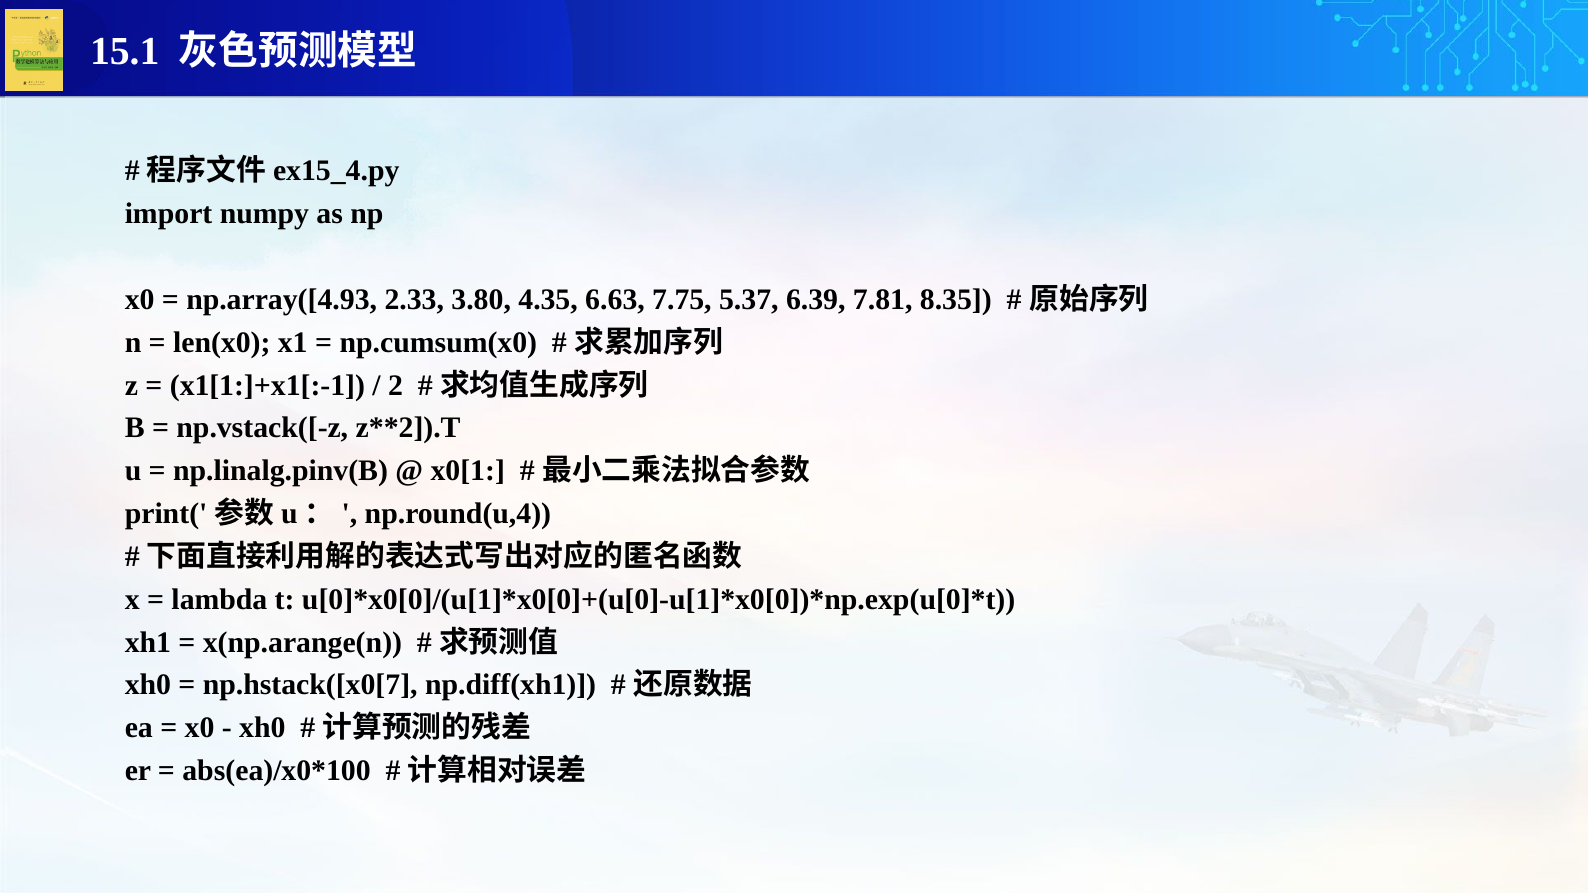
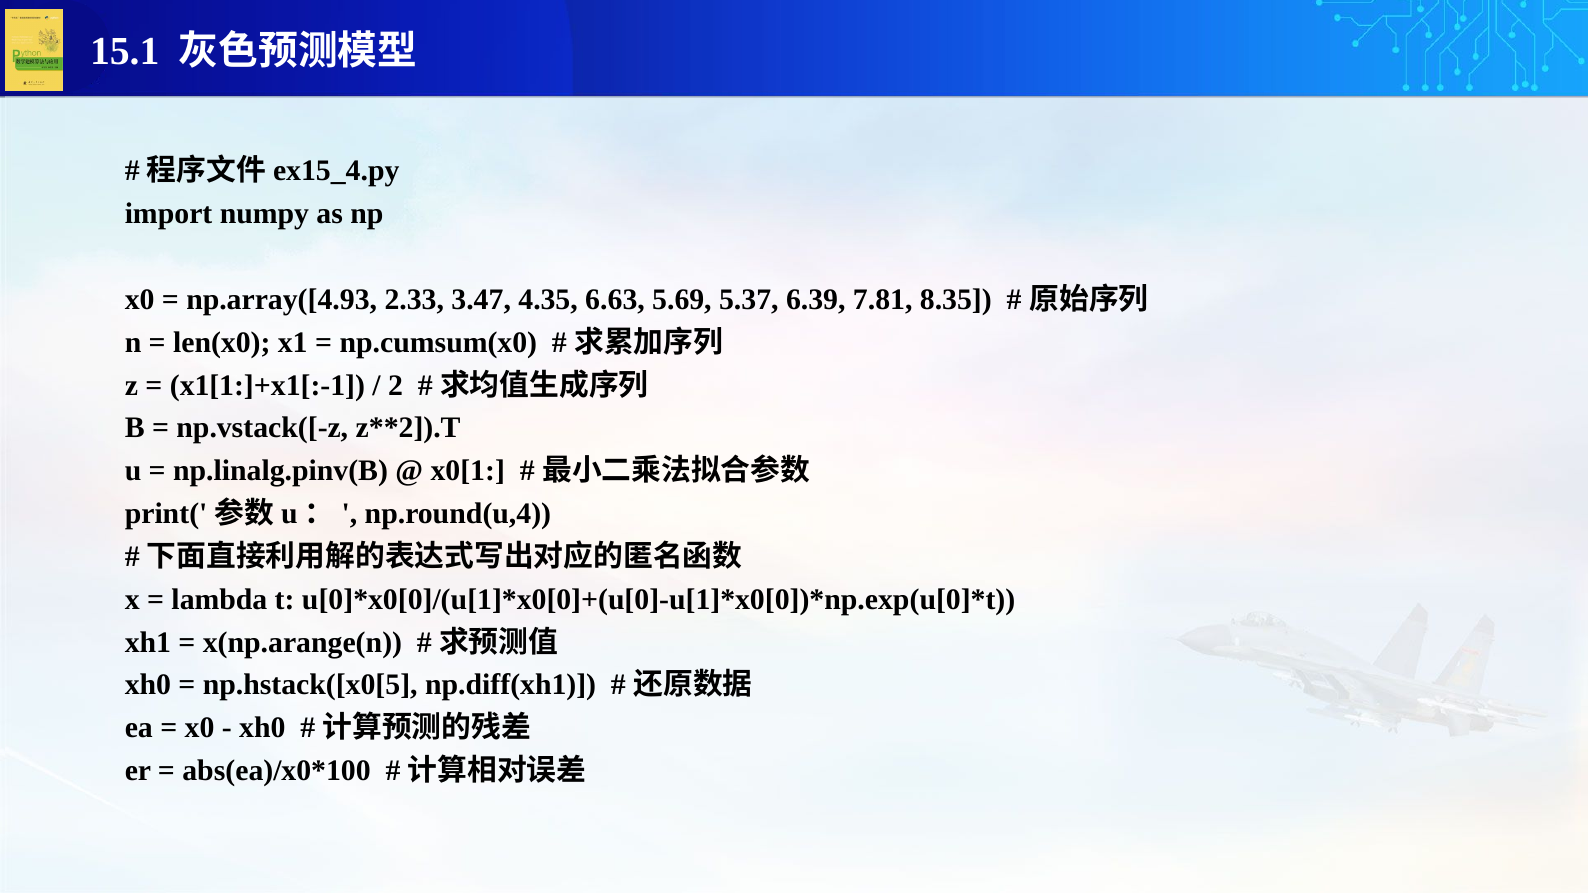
3.80: 3.80 -> 3.47 (481, 300)
7.75: 7.75 -> 5.69 (682, 300)
np.hstack([x0[7: np.hstack([x0[7 -> np.hstack([x0[5 (310, 685)
